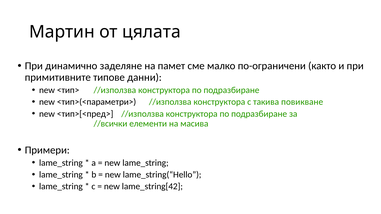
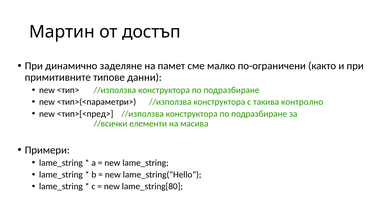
цялата: цялата -> достъп (151, 32)
повикване: повикване -> контролно (302, 102)
lame_string[42: lame_string[42 -> lame_string[80 (152, 187)
